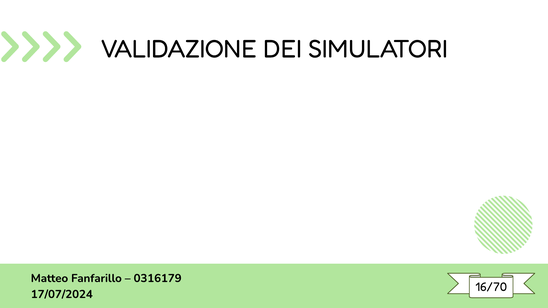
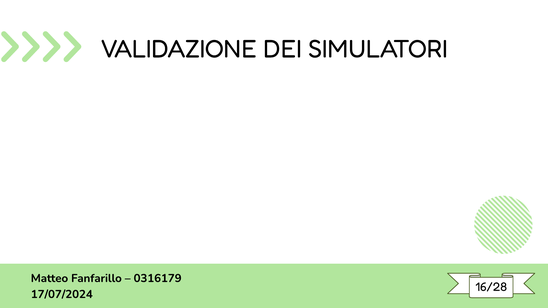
16/70: 16/70 -> 16/28 (491, 287)
